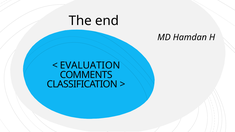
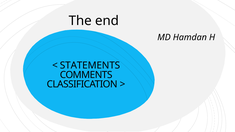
EVALUATION: EVALUATION -> STATEMENTS (90, 65)
